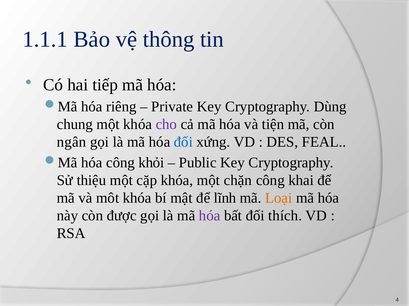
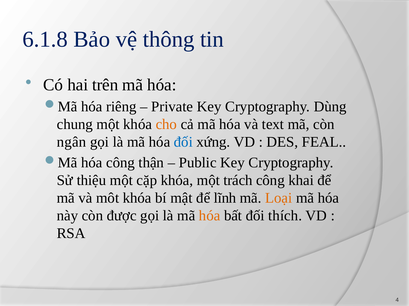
1.1.1: 1.1.1 -> 6.1.8 (45, 39)
tiếp: tiếp -> trên (105, 85)
cho colour: purple -> orange (166, 125)
tiện: tiện -> text (273, 125)
khỏi: khỏi -> thận (151, 163)
chặn: chặn -> trách (238, 181)
hóa colour: purple -> orange (210, 216)
